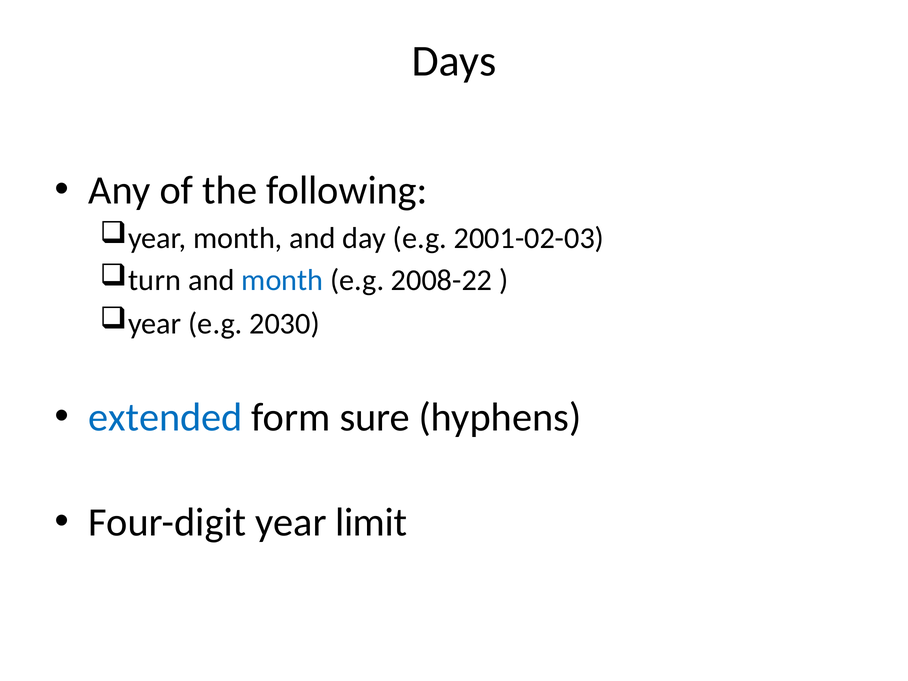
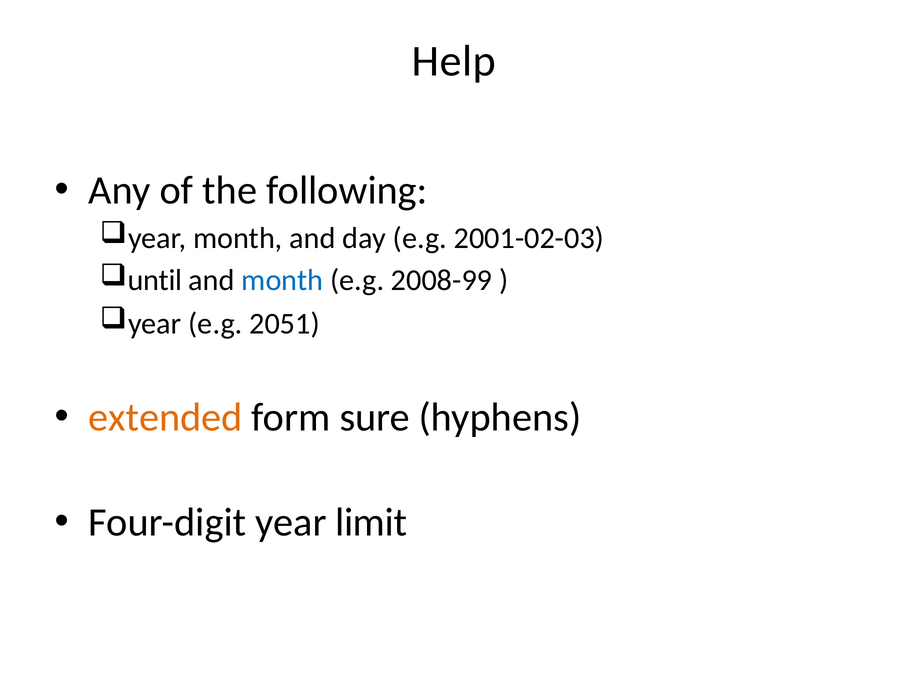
Days: Days -> Help (454, 61)
turn: turn -> until (155, 280)
2008-22: 2008-22 -> 2008-99 (442, 280)
2030: 2030 -> 2051 (284, 324)
extended colour: blue -> orange (165, 417)
